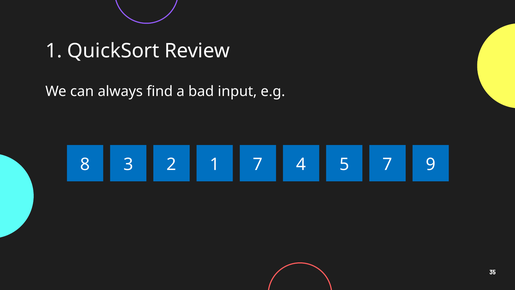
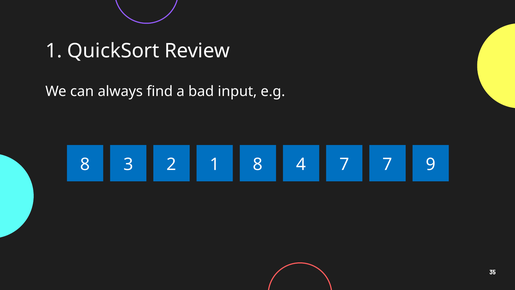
1 7: 7 -> 8 (258, 164)
4 5: 5 -> 7 (344, 164)
